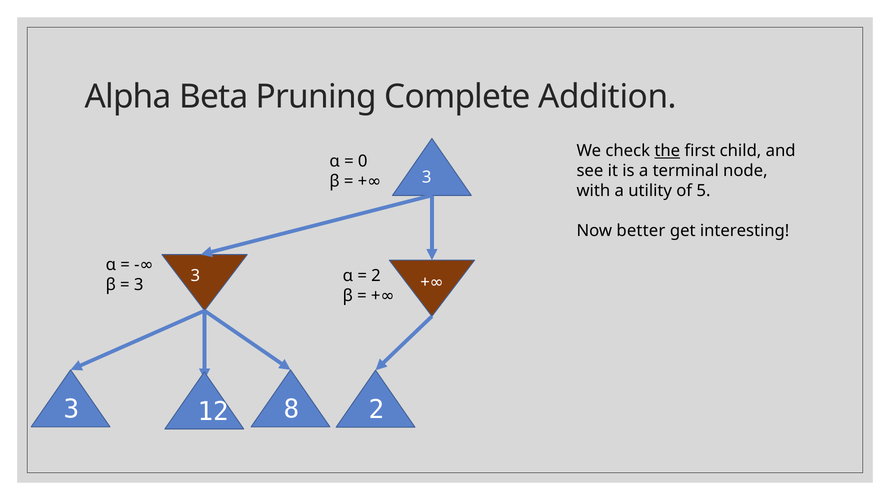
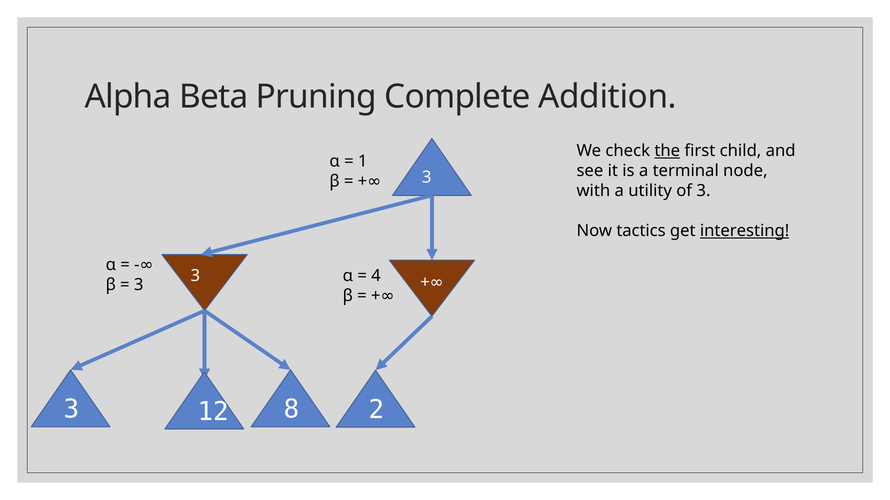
0: 0 -> 1 (363, 161)
of 5: 5 -> 3 (703, 191)
better: better -> tactics (641, 231)
interesting underline: none -> present (745, 231)
2: 2 -> 4 (376, 276)
